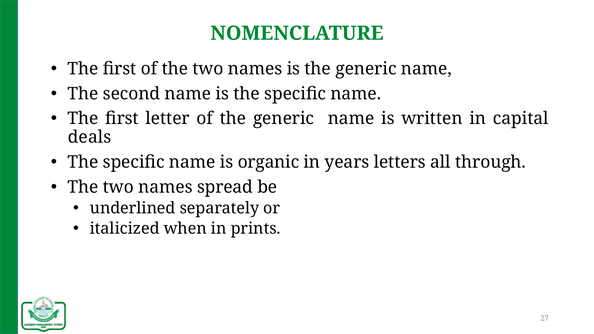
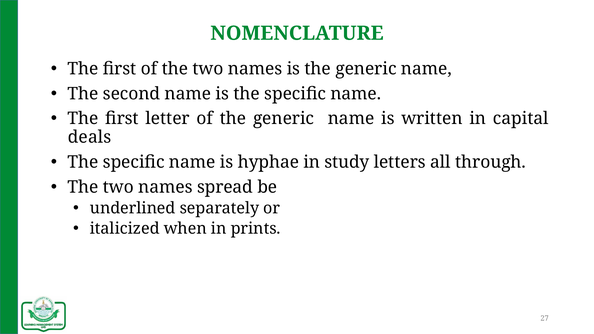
organic: organic -> hyphae (268, 162)
years: years -> study (347, 162)
